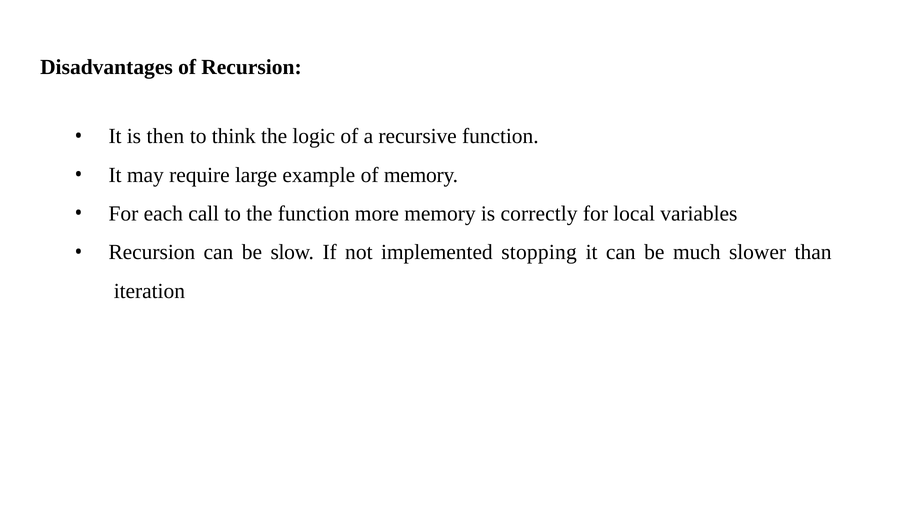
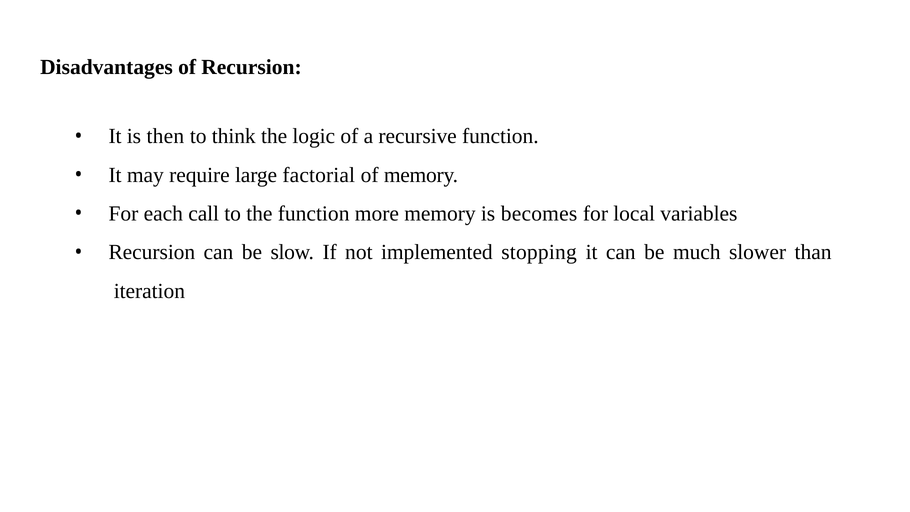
example: example -> factorial (319, 175)
correctly: correctly -> becomes (539, 214)
